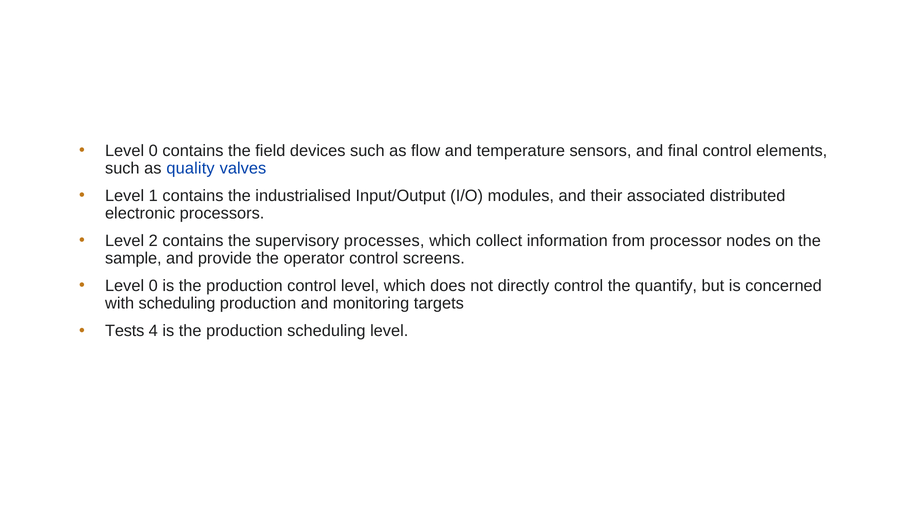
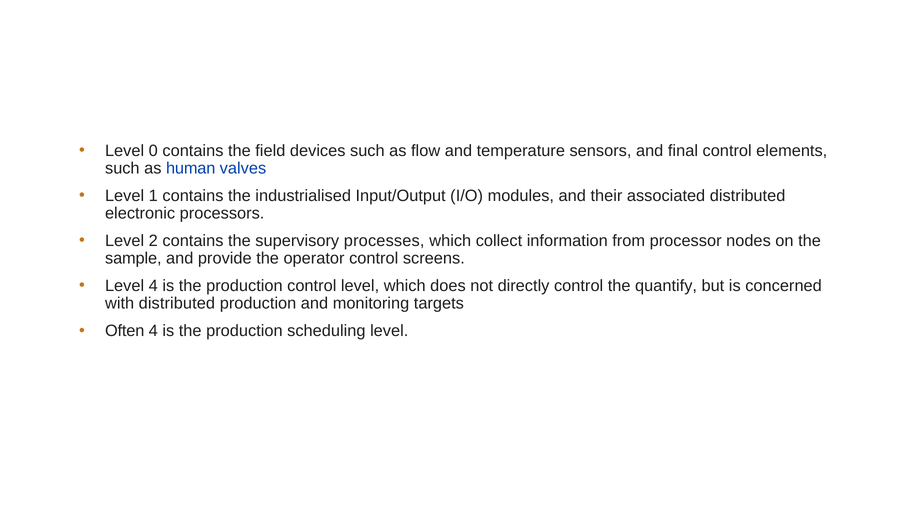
quality: quality -> human (191, 168)
0: 0 -> 4 (153, 286)
with scheduling: scheduling -> distributed (177, 303)
Tests: Tests -> Often (125, 331)
